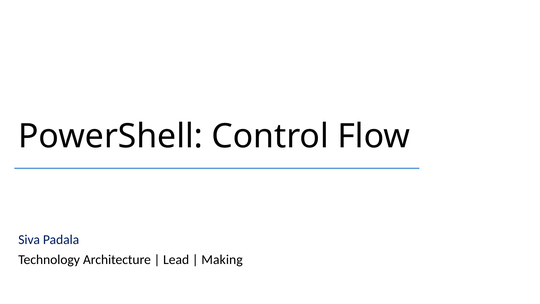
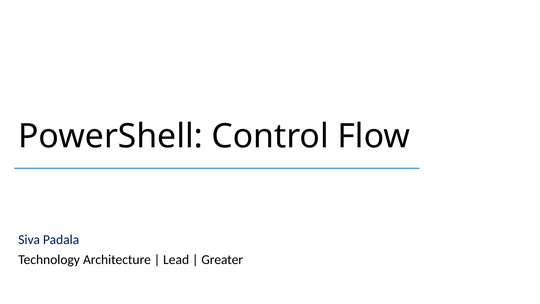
Making: Making -> Greater (222, 260)
